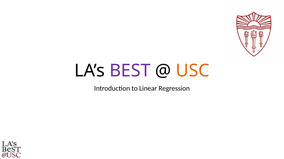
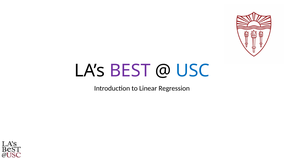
USC colour: orange -> blue (193, 71)
